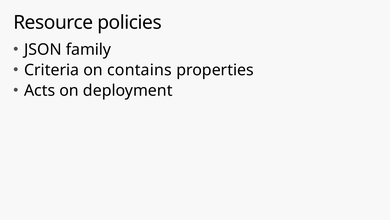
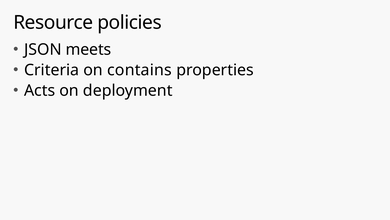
family: family -> meets (88, 49)
